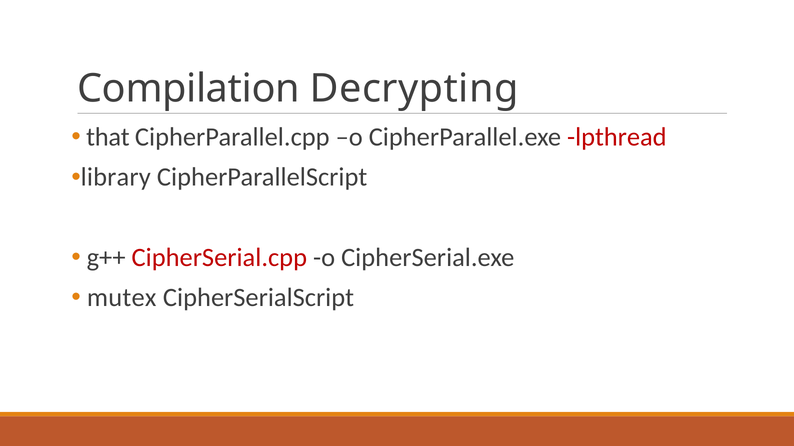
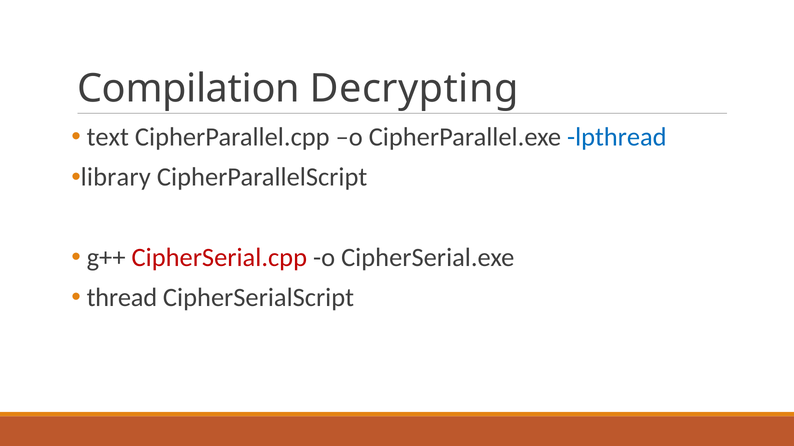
that: that -> text (108, 137)
lpthread colour: red -> blue (617, 137)
mutex: mutex -> thread (122, 298)
